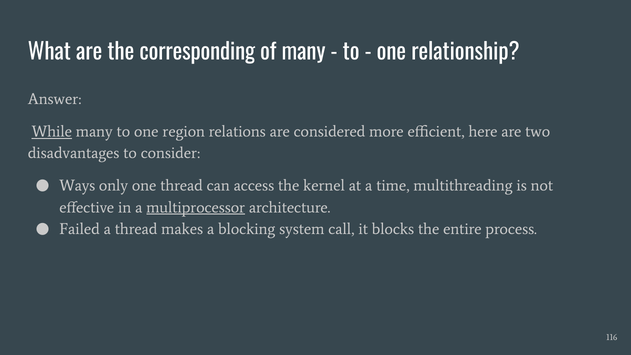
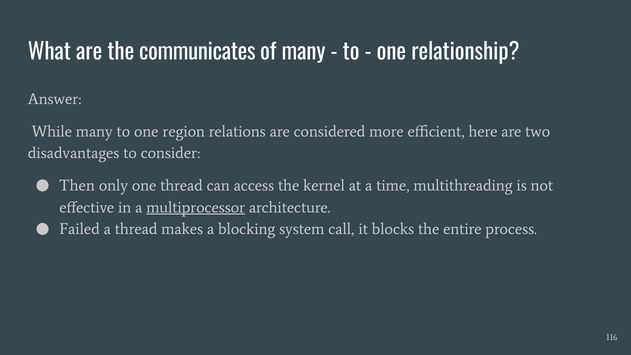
corresponding: corresponding -> communicates (197, 52)
While underline: present -> none (52, 132)
Ways: Ways -> Then (77, 186)
